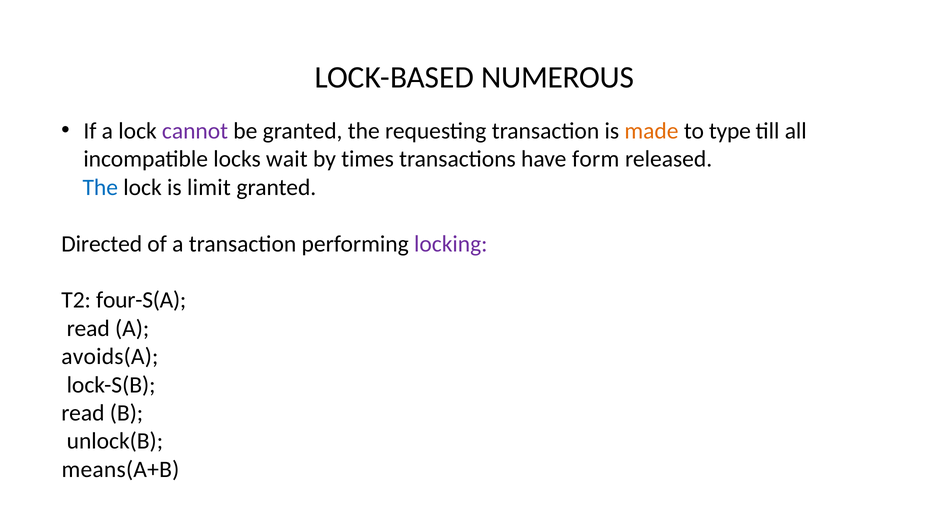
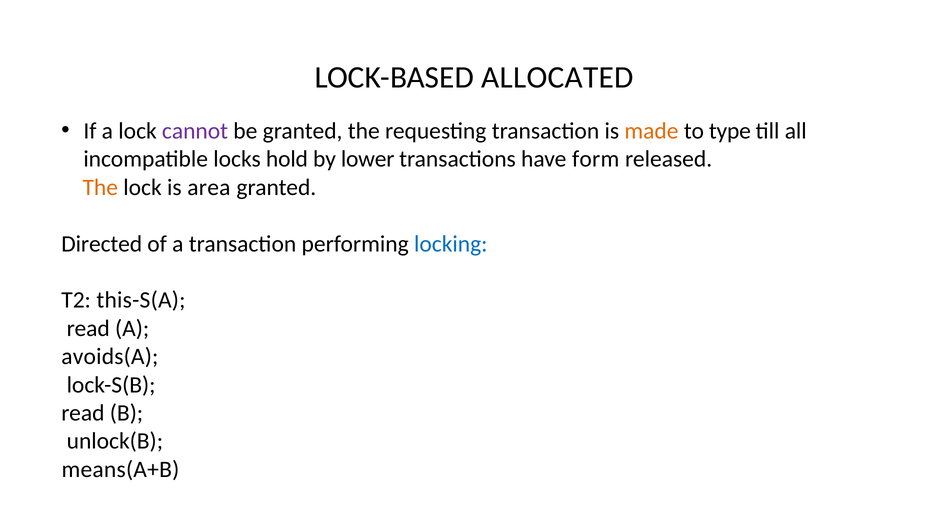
NUMEROUS: NUMEROUS -> ALLOCATED (557, 77)
wait: wait -> hold (287, 159)
times: times -> lower (368, 159)
The colour: blue -> orange (100, 187)
limit: limit -> area (209, 187)
locking colour: purple -> blue (451, 244)
four-S(A: four-S(A -> this-S(A (141, 300)
